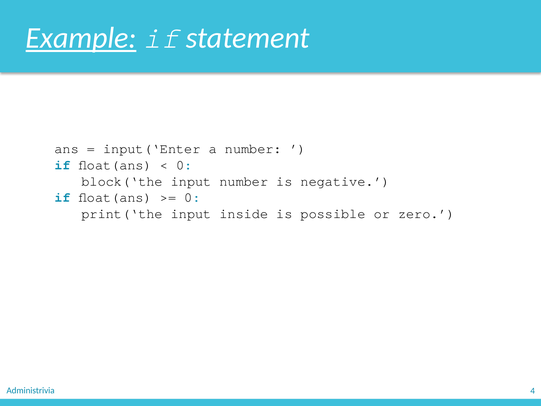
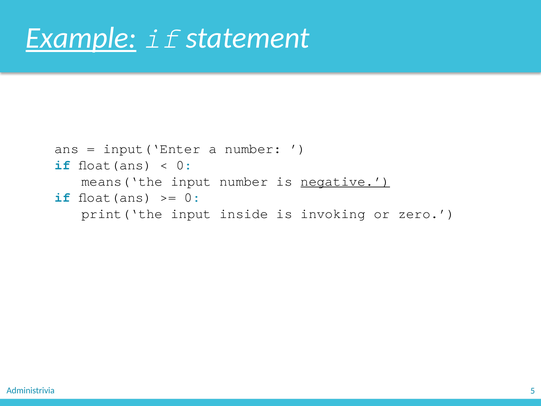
block(‘the: block(‘the -> means(‘the (122, 181)
negative underline: none -> present (345, 181)
possible: possible -> invoking (333, 214)
4: 4 -> 5 (533, 390)
